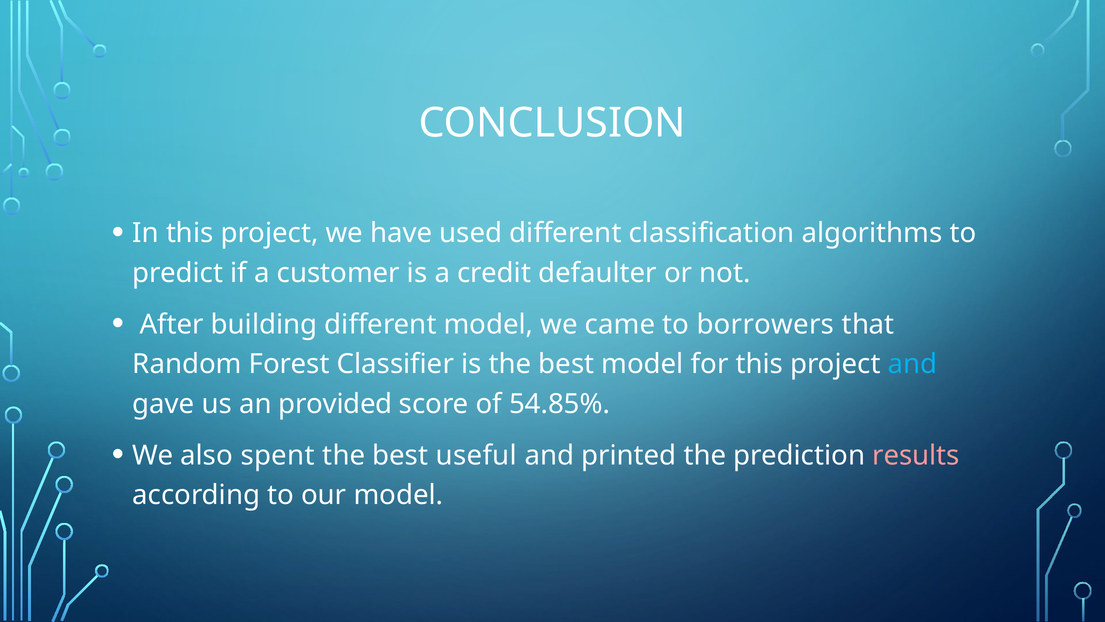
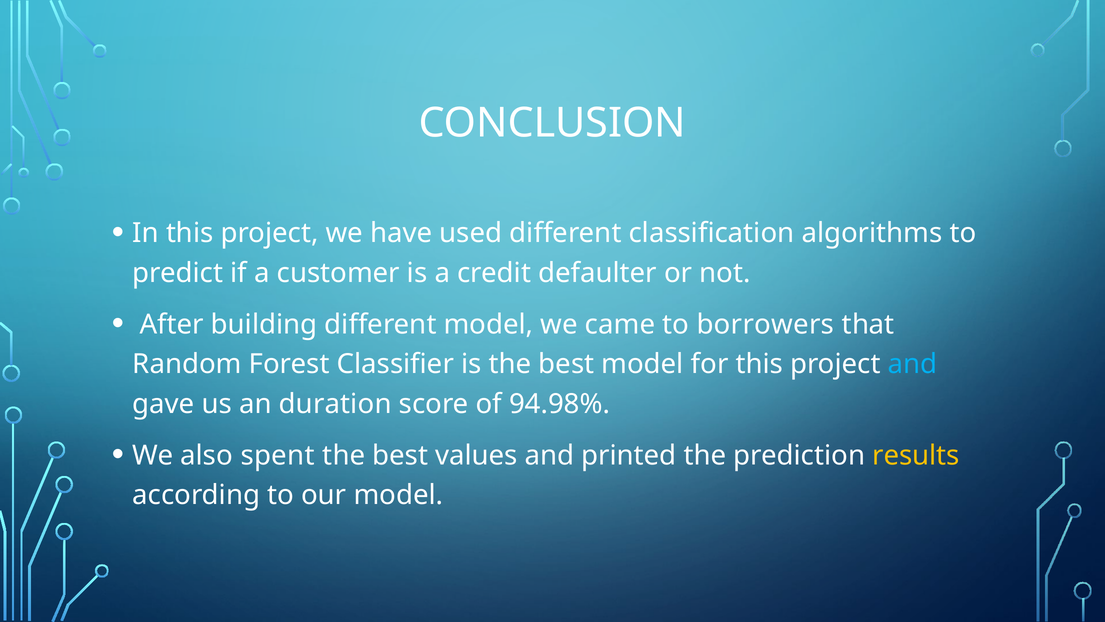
provided: provided -> duration (335, 404)
54.85%: 54.85% -> 94.98% (560, 404)
useful: useful -> values (476, 455)
results colour: pink -> yellow (916, 455)
